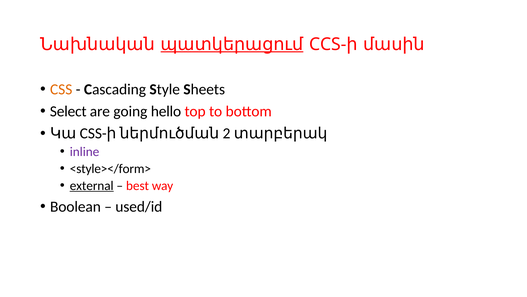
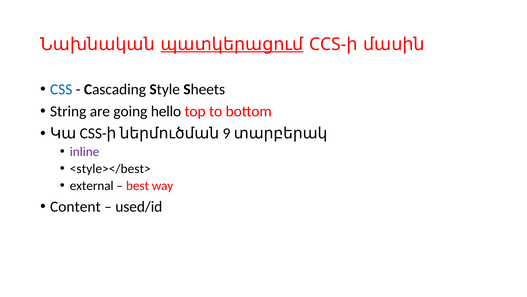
CSS colour: orange -> blue (61, 89)
Select: Select -> String (68, 111)
2: 2 -> 9 (227, 133)
<style></form>: <style></form> -> <style></best> (110, 168)
external underline: present -> none (92, 185)
Boolean: Boolean -> Content (75, 206)
